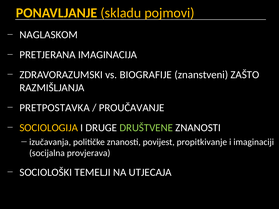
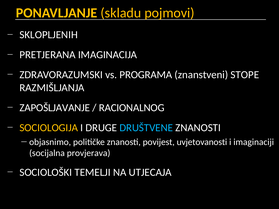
NAGLASKOM: NAGLASKOM -> SKLOPLJENIH (49, 35)
BIOGRAFIJE: BIOGRAFIJE -> PROGRAMA (146, 75)
ZAŠTO: ZAŠTO -> STOPE (245, 75)
PRETPOSTAVKA: PRETPOSTAVKA -> ZAPOŠLJAVANJE (55, 108)
PROUČAVANJE: PROUČAVANJE -> RACIONALNOG (132, 108)
DRUŠTVENE colour: light green -> light blue (146, 128)
izučavanja: izučavanja -> objasnimo (50, 142)
propitkivanje: propitkivanje -> uvjetovanosti (202, 142)
